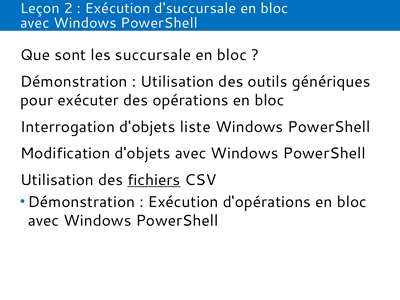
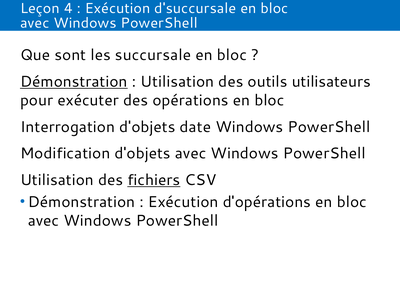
2: 2 -> 4 (68, 8)
Démonstration underline: none -> present (74, 82)
génériques: génériques -> utilisateurs (331, 82)
liste: liste -> date (195, 127)
